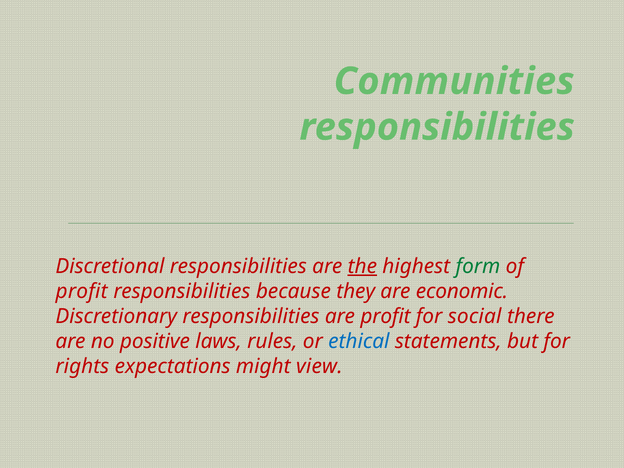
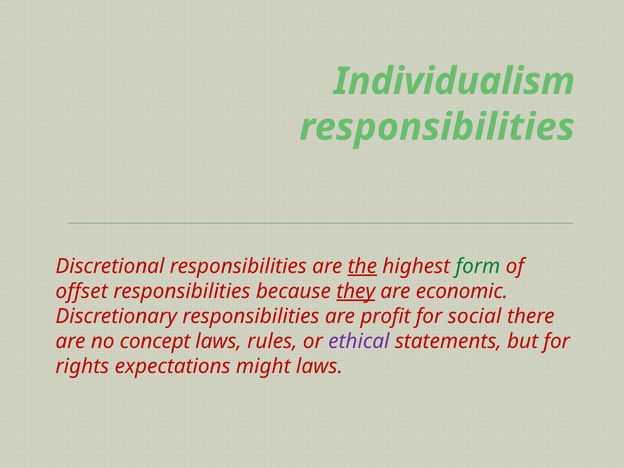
Communities: Communities -> Individualism (454, 81)
profit: profit -> offset (82, 291)
they underline: none -> present (356, 291)
positive: positive -> concept (155, 341)
ethical colour: blue -> purple (359, 341)
might view: view -> laws (319, 366)
